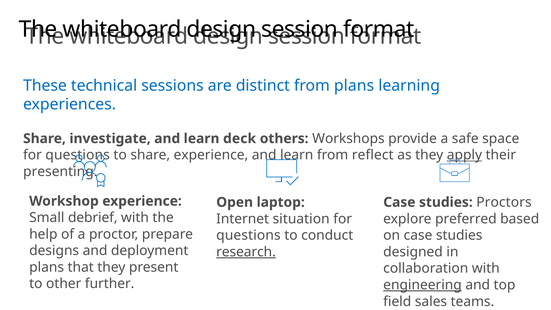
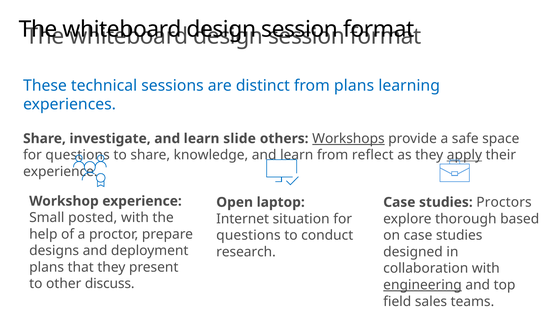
deck: deck -> slide (240, 139)
Workshops underline: none -> present (348, 139)
share experience: experience -> knowledge (211, 155)
presenting: presenting -> experience (60, 172)
debrief: debrief -> posted (93, 218)
preferred: preferred -> thorough (466, 219)
research underline: present -> none (246, 252)
further: further -> discuss (110, 284)
